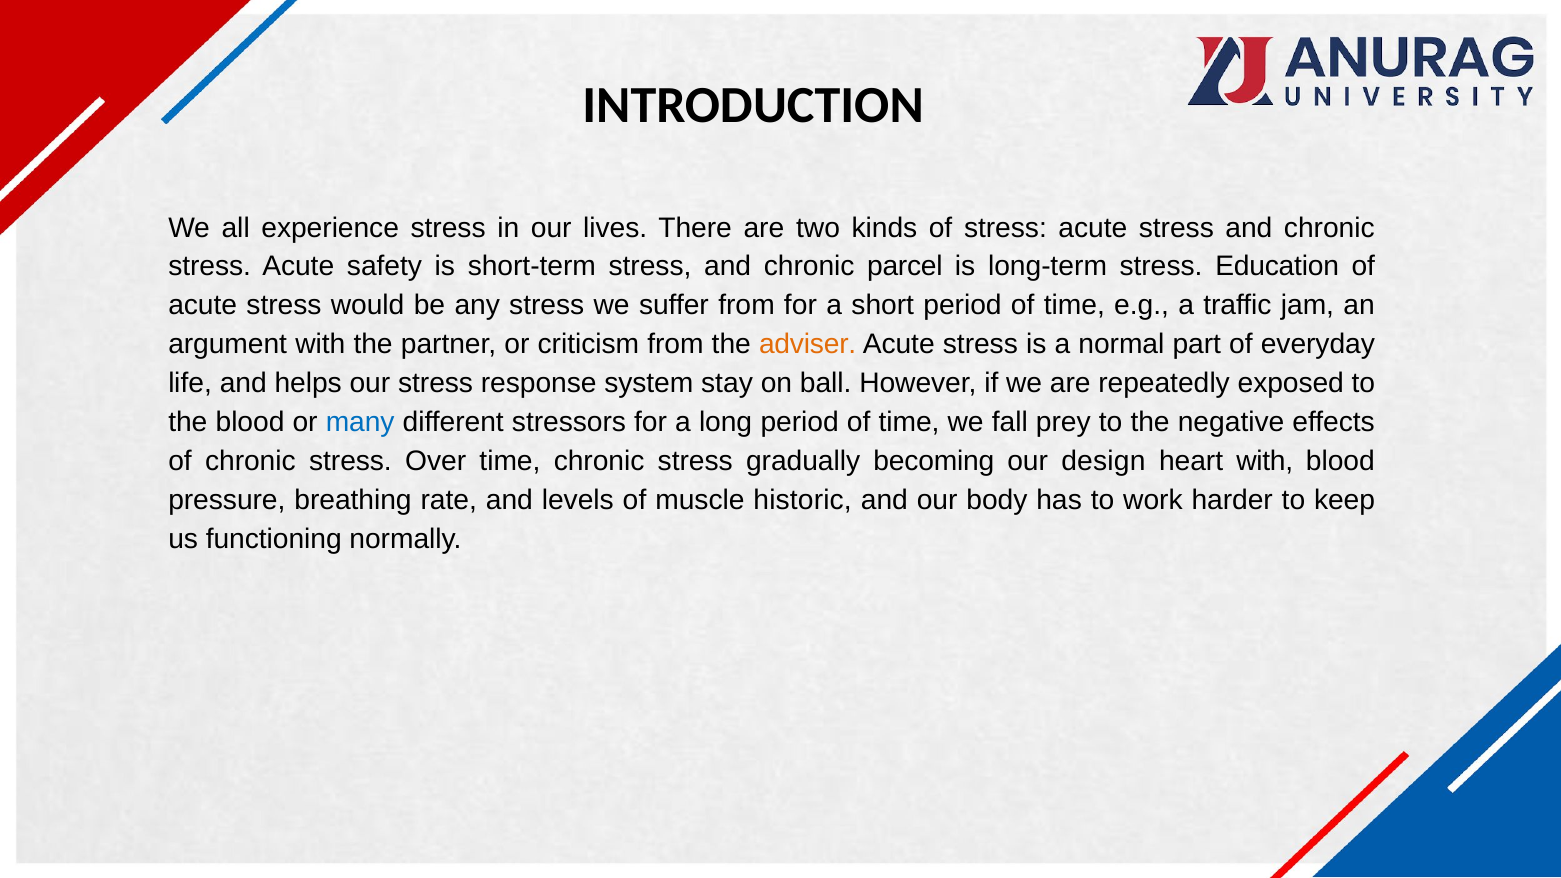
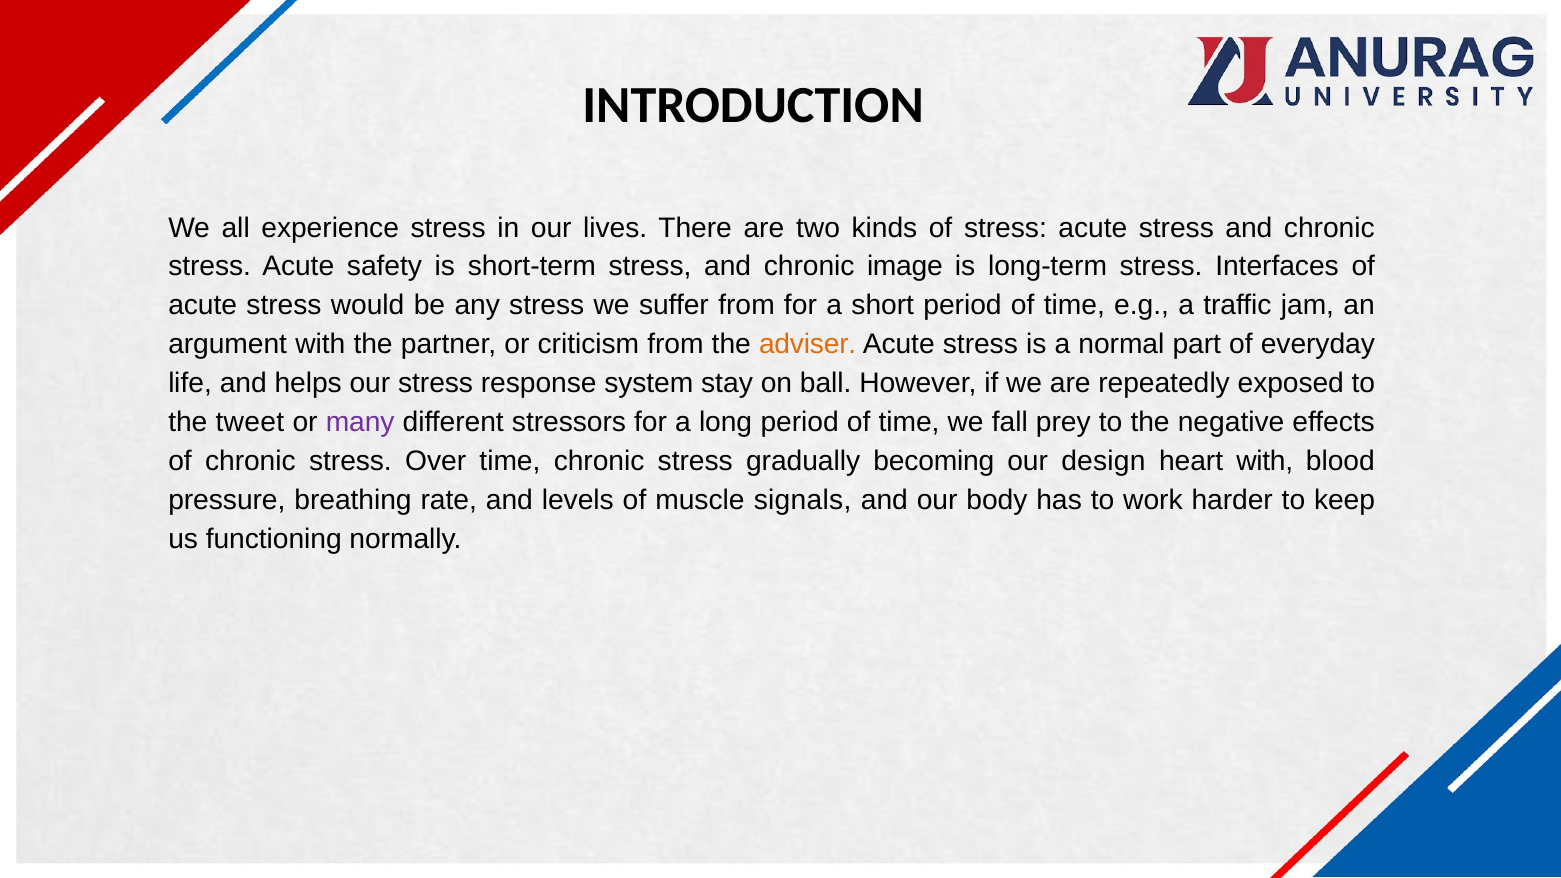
parcel: parcel -> image (905, 267)
Education: Education -> Interfaces (1277, 267)
the blood: blood -> tweet (250, 422)
many colour: blue -> purple (360, 422)
historic: historic -> signals (803, 500)
